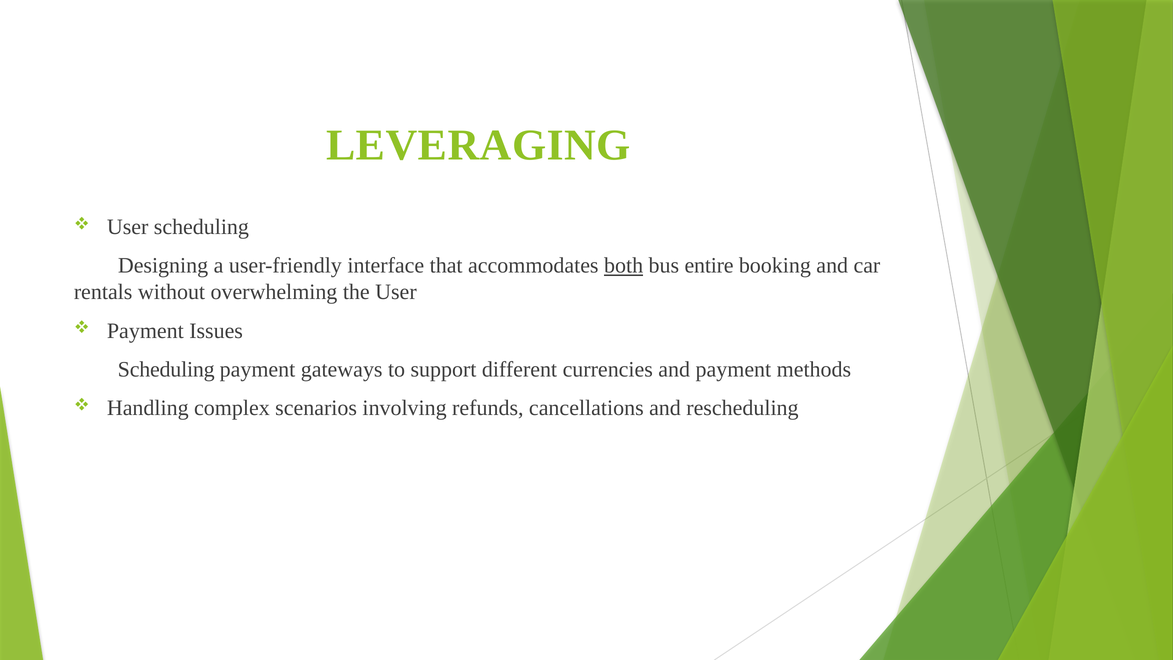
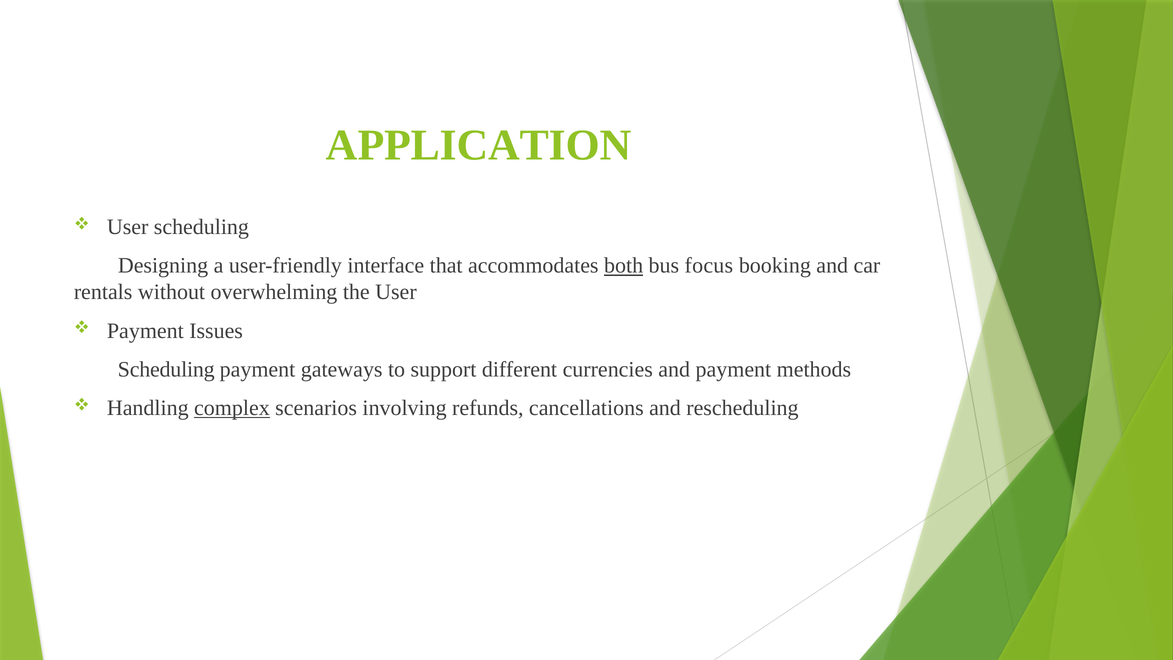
LEVERAGING: LEVERAGING -> APPLICATION (479, 145)
entire: entire -> focus (709, 266)
complex underline: none -> present (232, 408)
